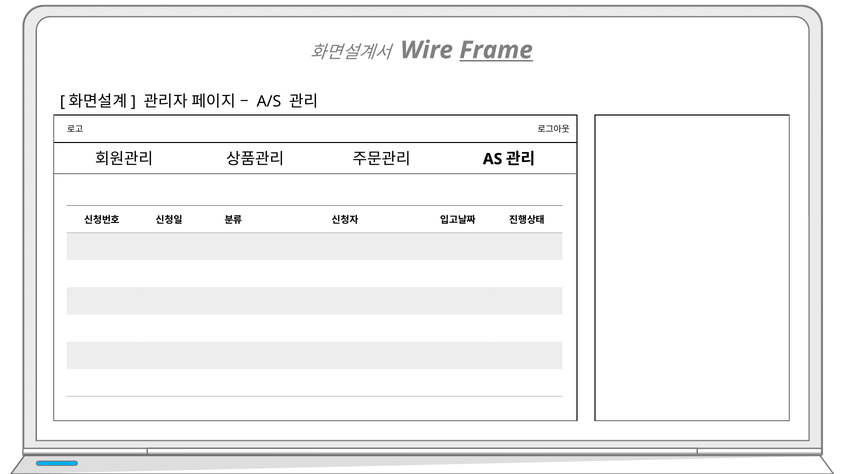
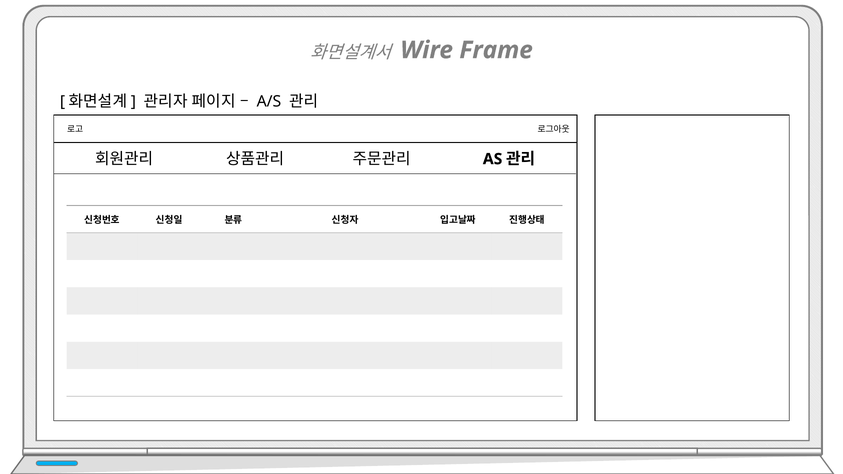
Frame underline: present -> none (496, 50)
